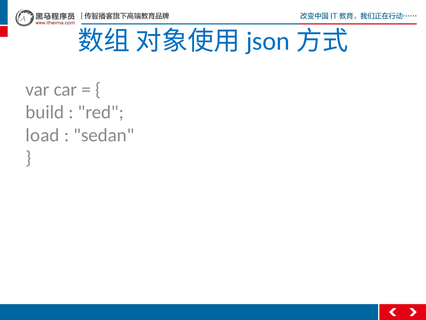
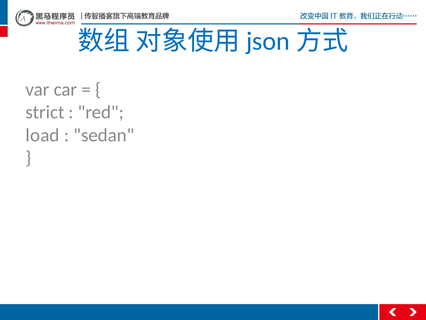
build: build -> strict (45, 112)
